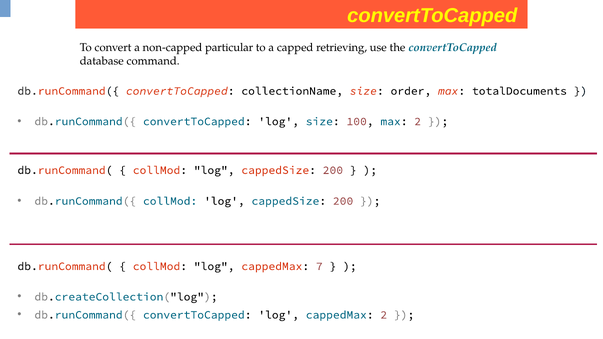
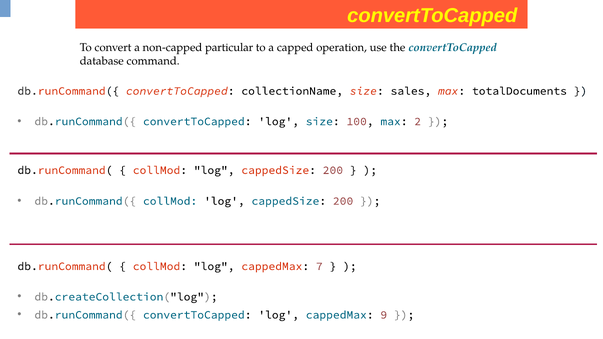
retrieving: retrieving -> operation (342, 47)
order: order -> sales (411, 91)
cappedMax 2: 2 -> 9 (384, 315)
